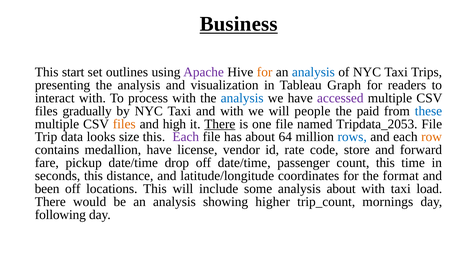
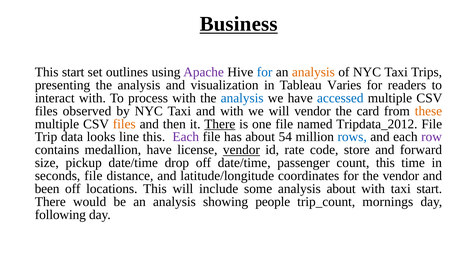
for colour: orange -> blue (265, 72)
analysis colour: blue -> orange (313, 72)
Graph: Graph -> Varies (344, 85)
accessed colour: purple -> blue (340, 98)
gradually: gradually -> observed (87, 111)
will people: people -> vendor (313, 111)
paid: paid -> card (368, 111)
these colour: blue -> orange (428, 111)
high: high -> then (174, 124)
Tripdata_2053: Tripdata_2053 -> Tripdata_2012 (377, 124)
size: size -> line (129, 137)
64: 64 -> 54 (285, 137)
row colour: orange -> purple (432, 137)
vendor underline: none -> present (241, 150)
fare: fare -> size (47, 163)
seconds this: this -> file (93, 176)
the format: format -> vendor (401, 176)
taxi load: load -> start (429, 189)
higher: higher -> people (273, 202)
